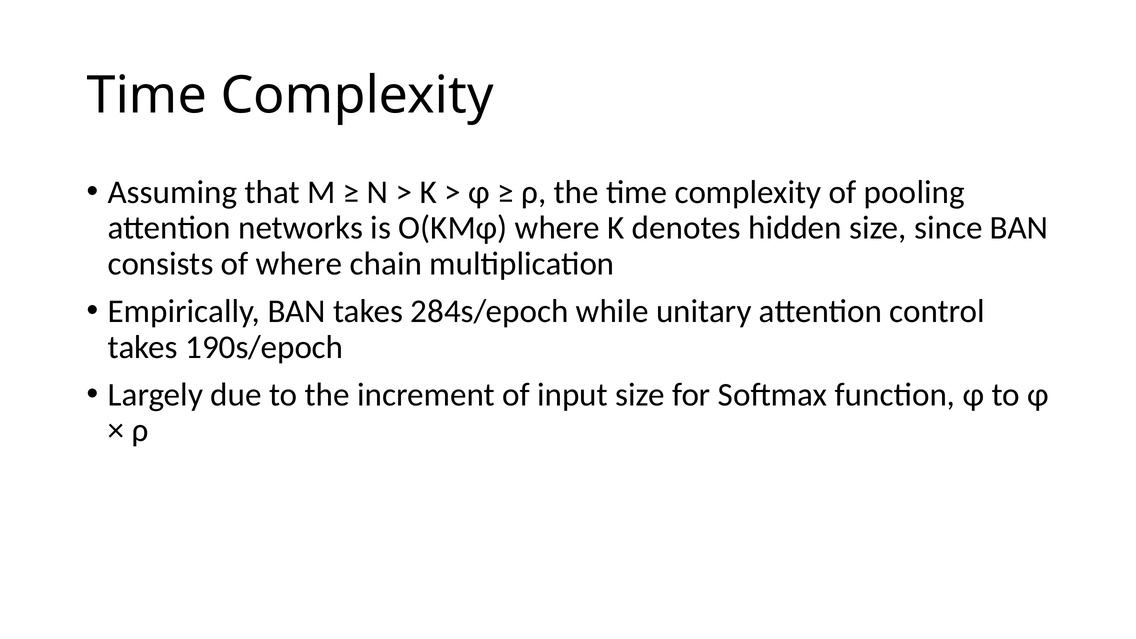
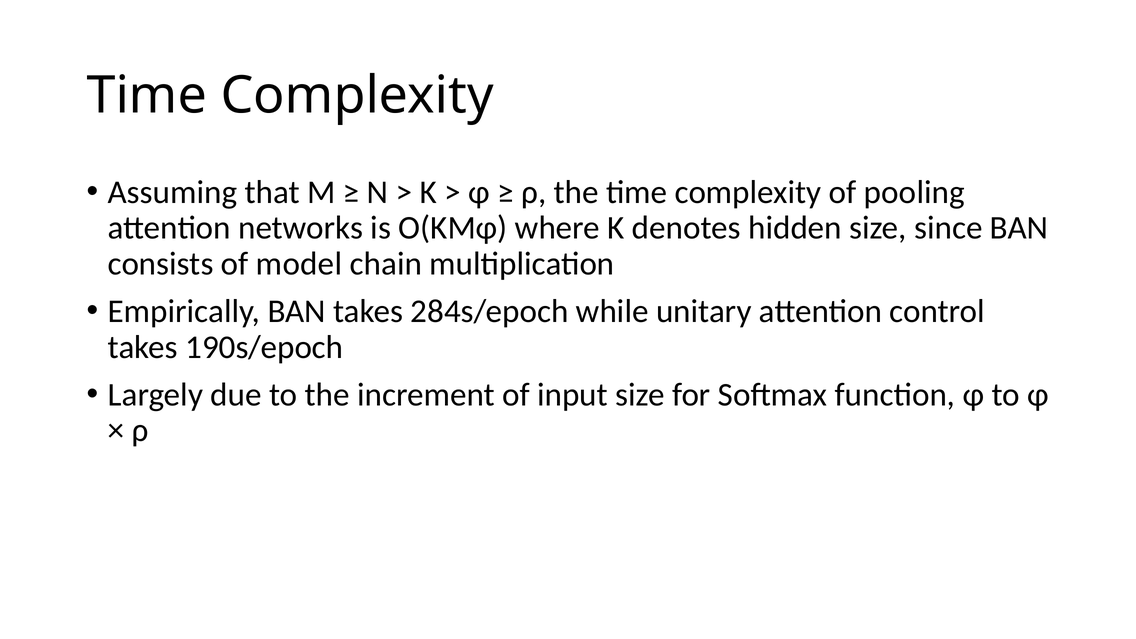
of where: where -> model (299, 264)
